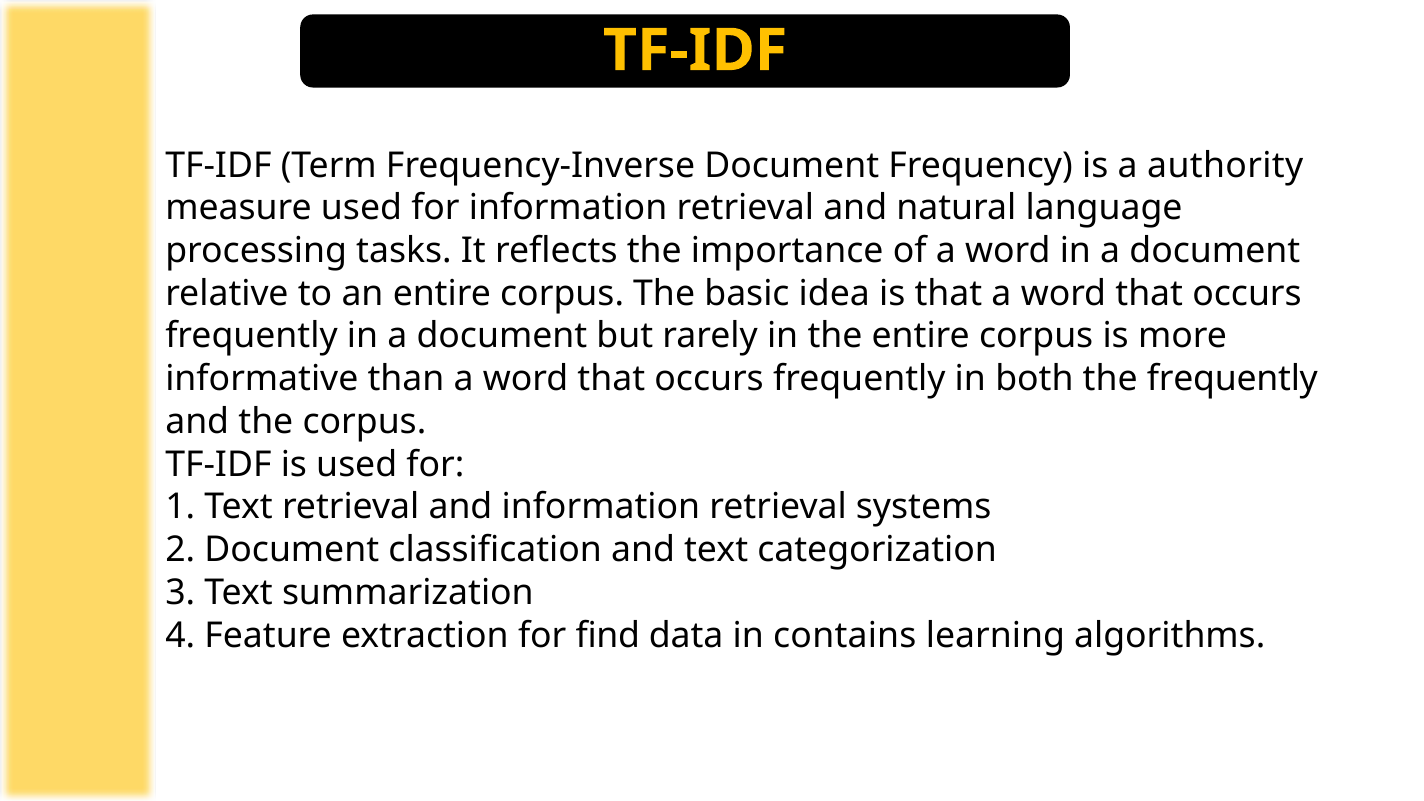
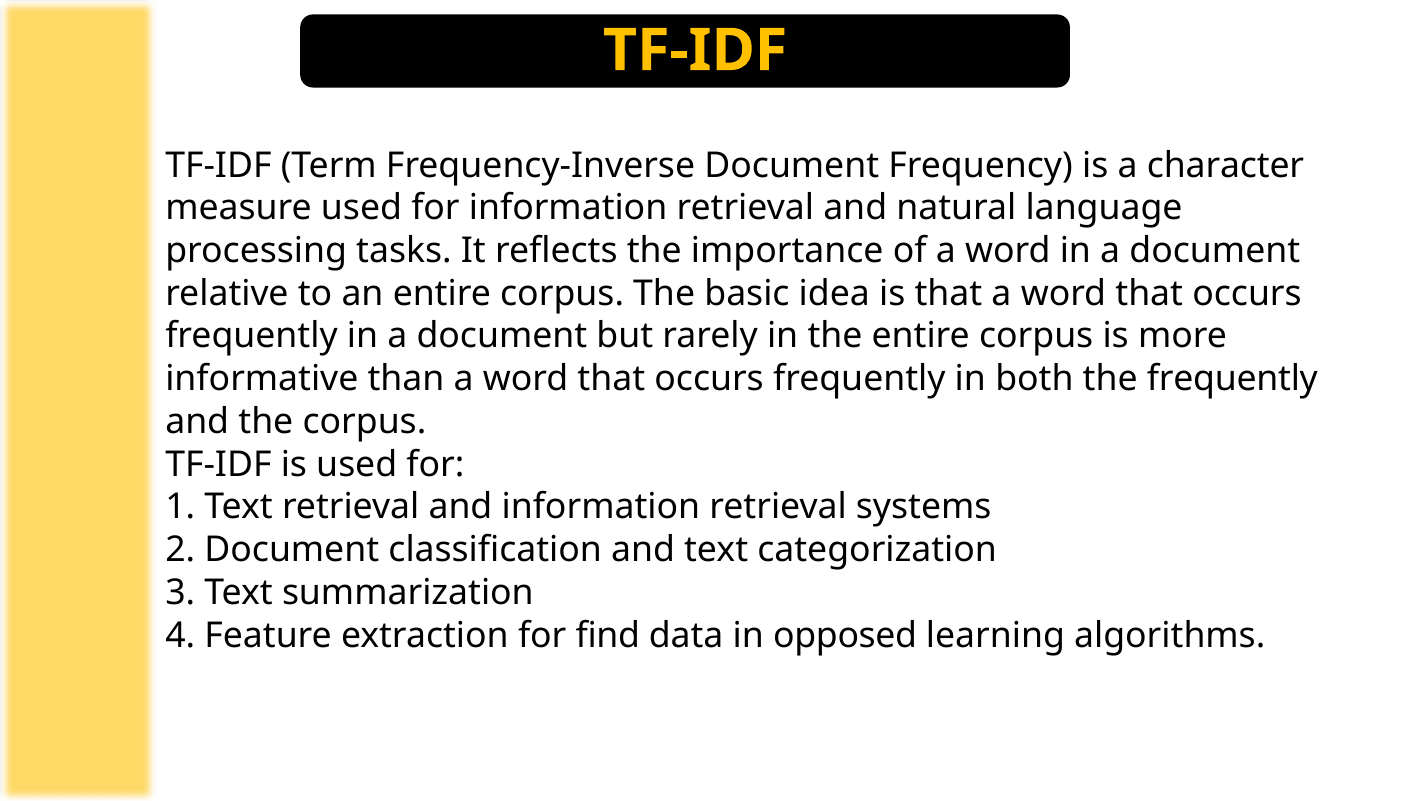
authority: authority -> character (1226, 165)
contains: contains -> opposed (845, 635)
